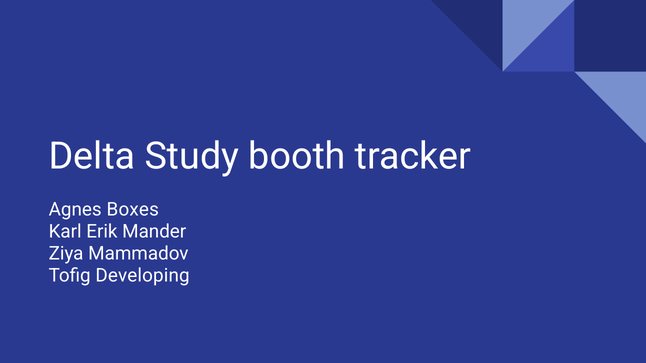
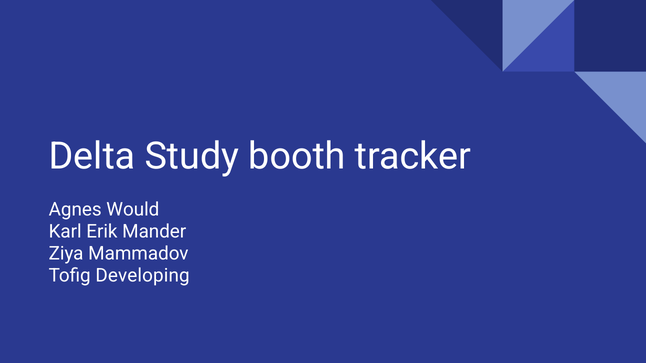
Boxes: Boxes -> Would (133, 210)
